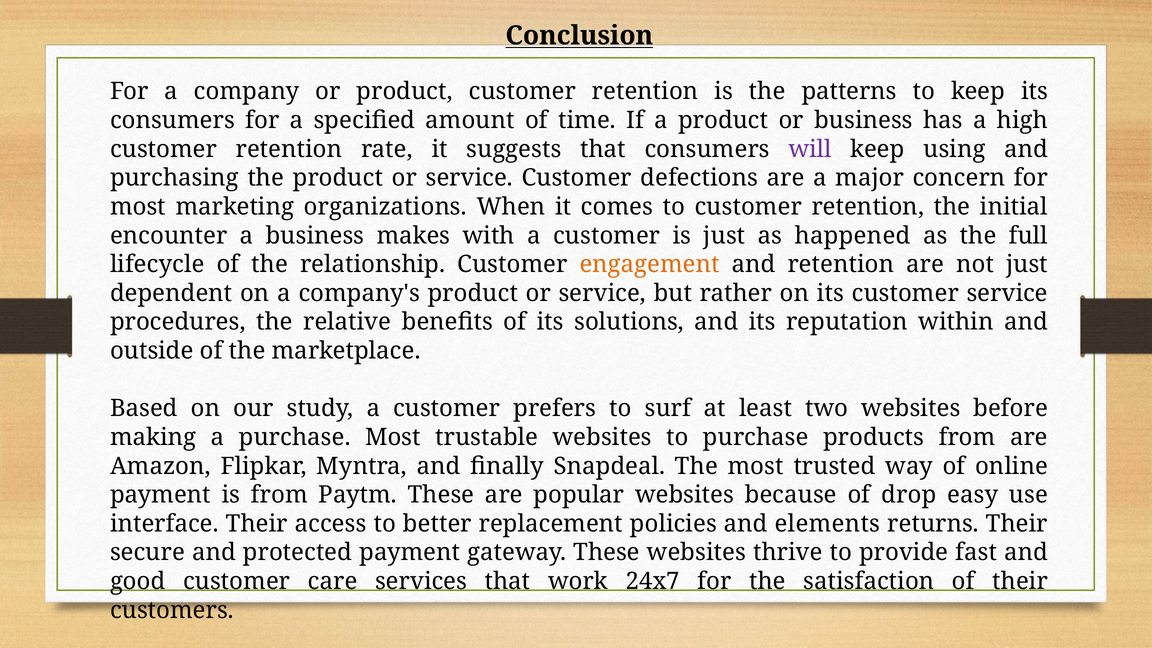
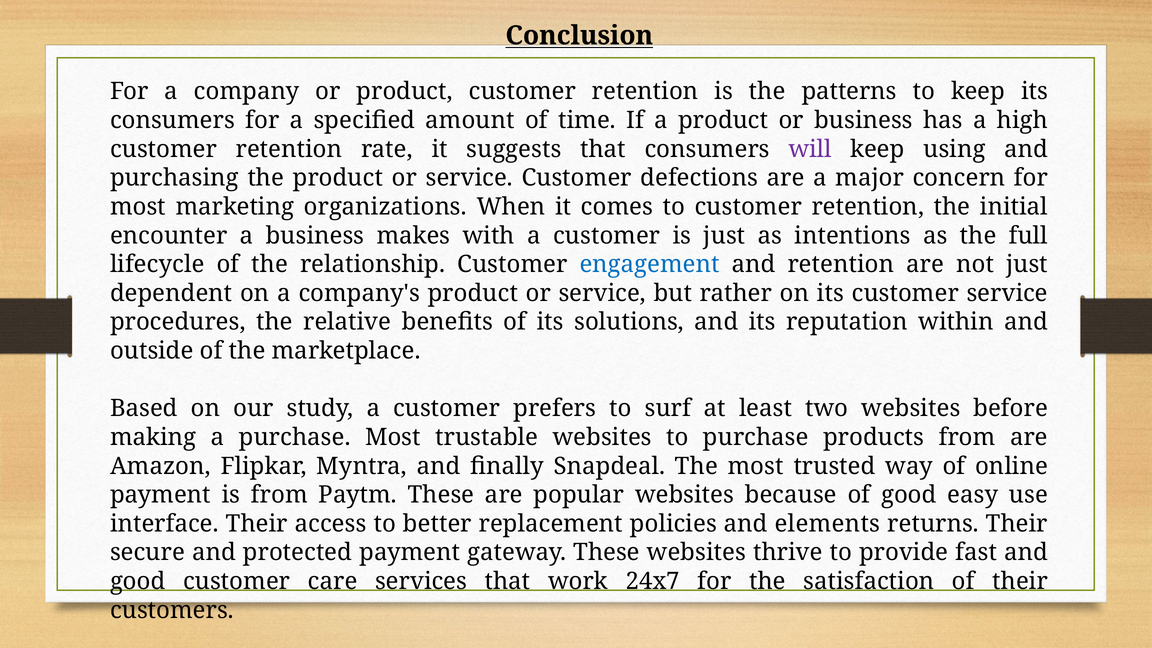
happened: happened -> intentions (853, 236)
engagement colour: orange -> blue (650, 264)
of drop: drop -> good (909, 495)
